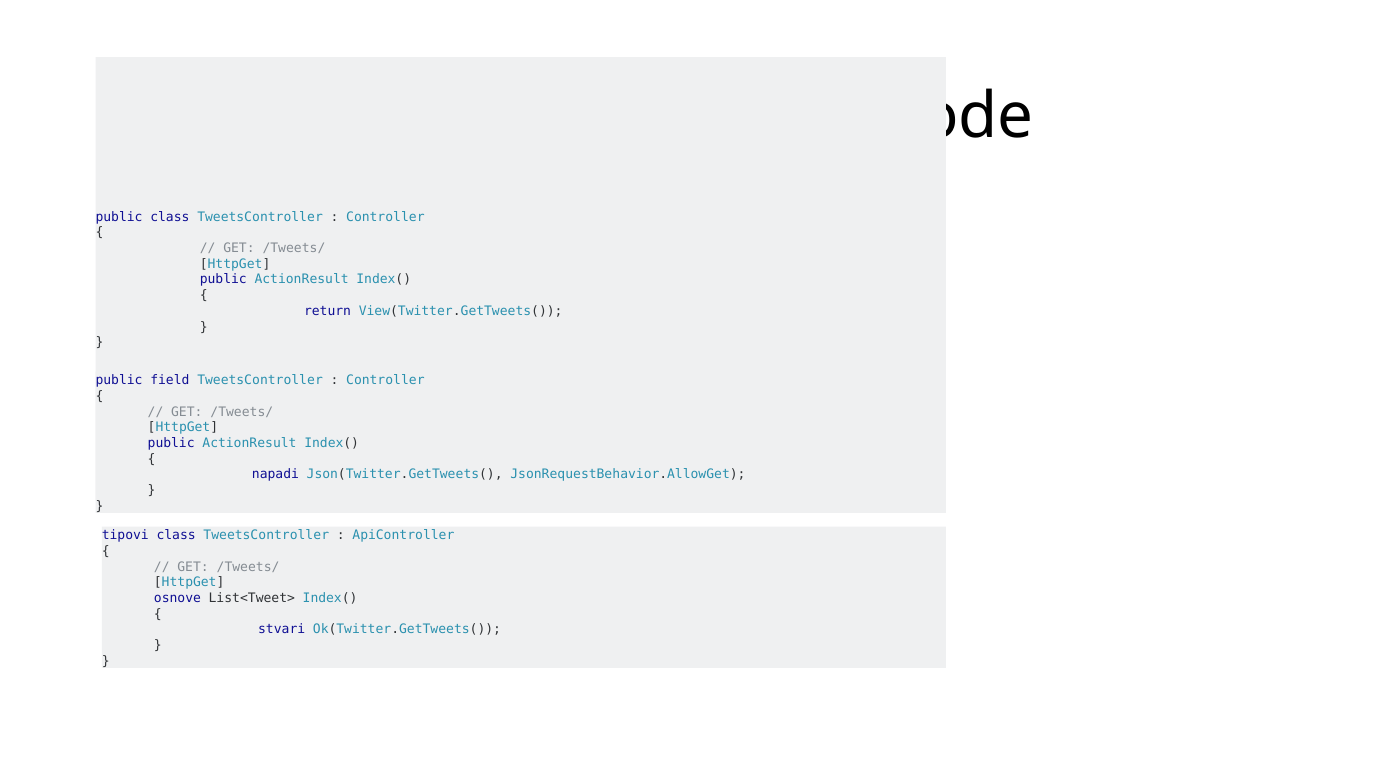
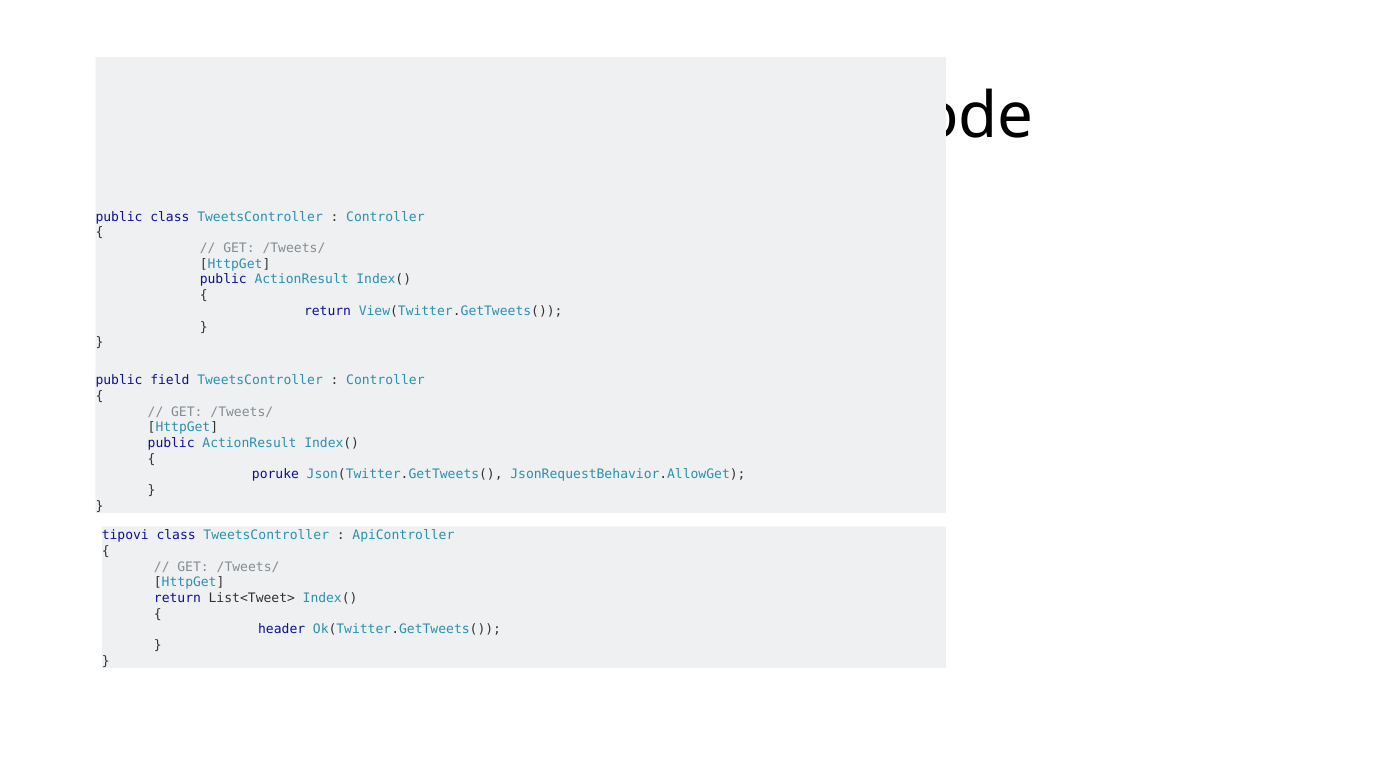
napadi: napadi -> poruke (275, 474)
osnove: osnove -> return (177, 598)
stvari: stvari -> header (282, 629)
